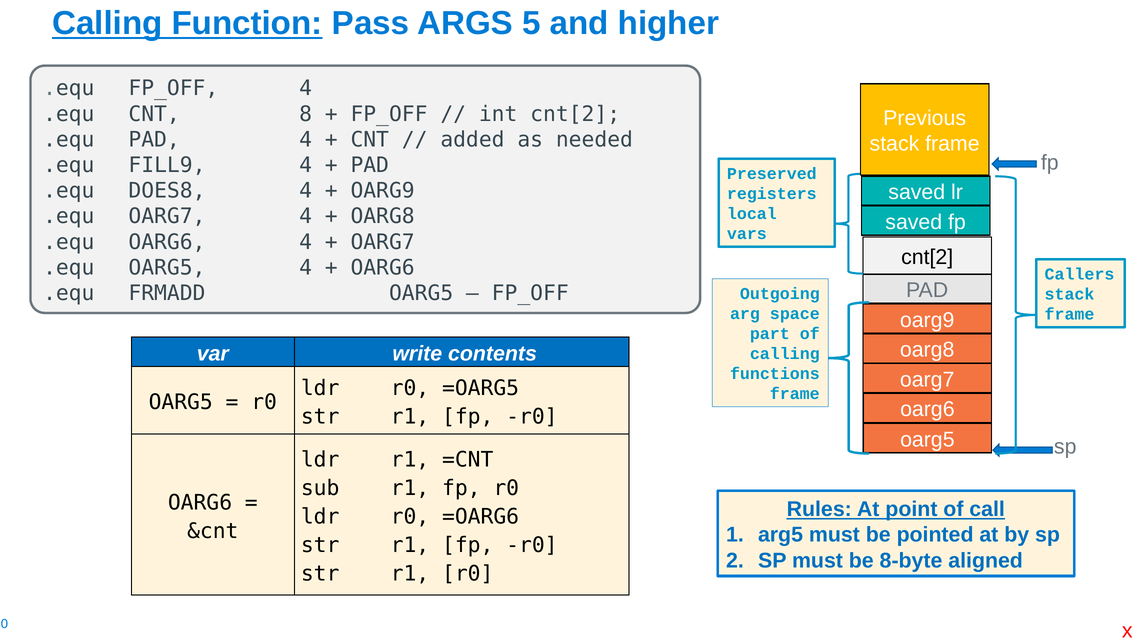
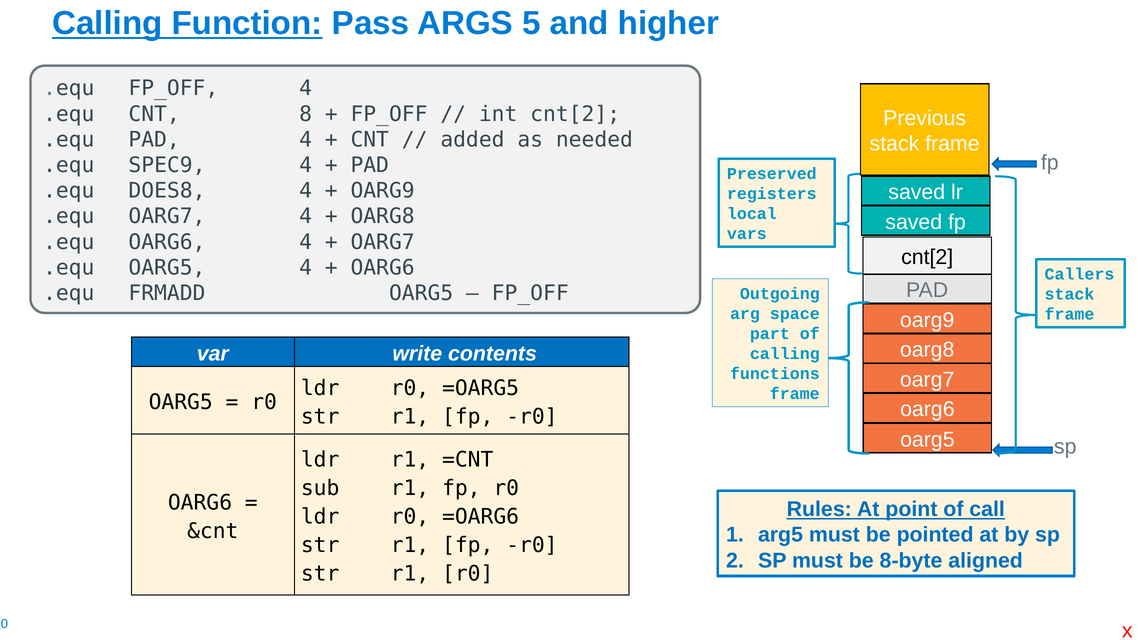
FILL9: FILL9 -> SPEC9 (167, 165)
